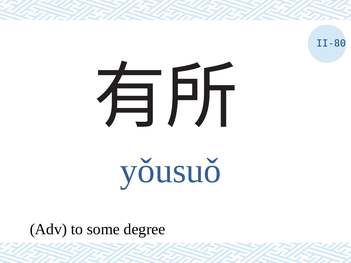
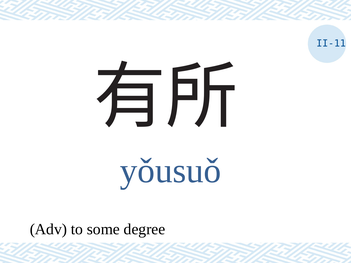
II-80: II-80 -> II-11 (331, 43)
